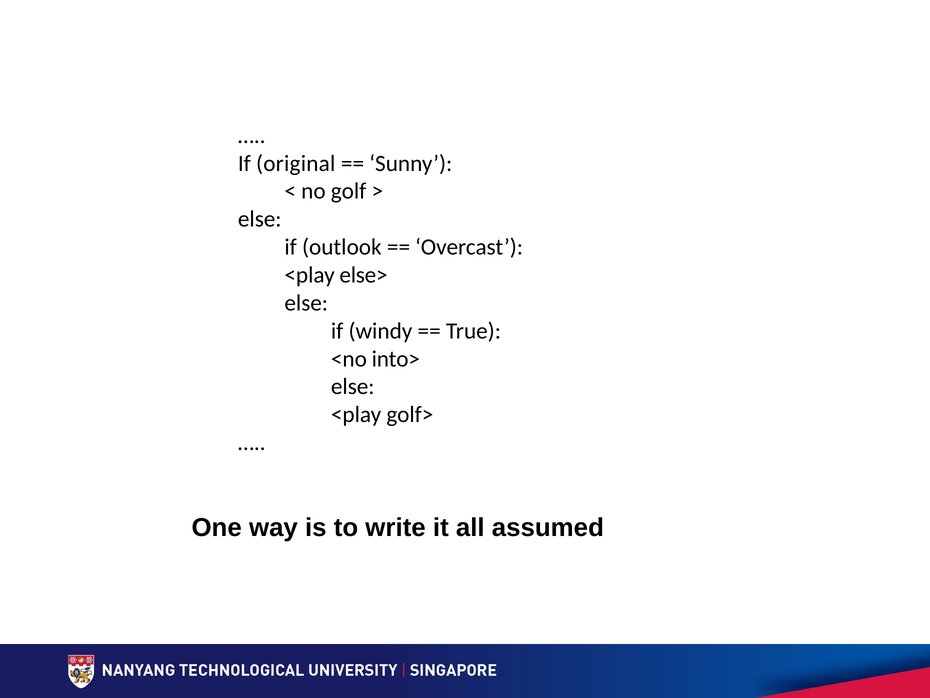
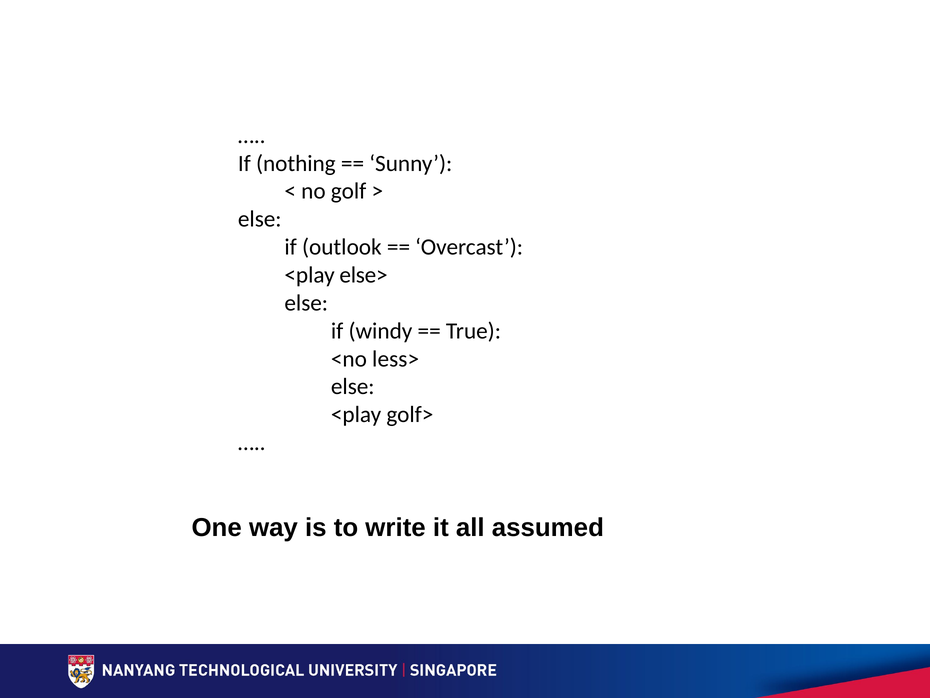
original: original -> nothing (296, 163)
into>: into> -> less> (396, 359)
